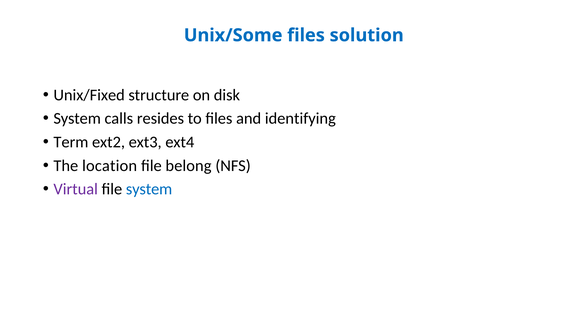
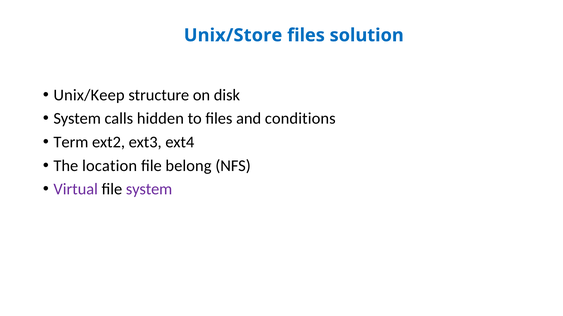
Unix/Some: Unix/Some -> Unix/Store (233, 35)
Unix/Fixed: Unix/Fixed -> Unix/Keep (89, 95)
resides: resides -> hidden (160, 119)
identifying: identifying -> conditions (300, 119)
system colour: blue -> purple (149, 190)
